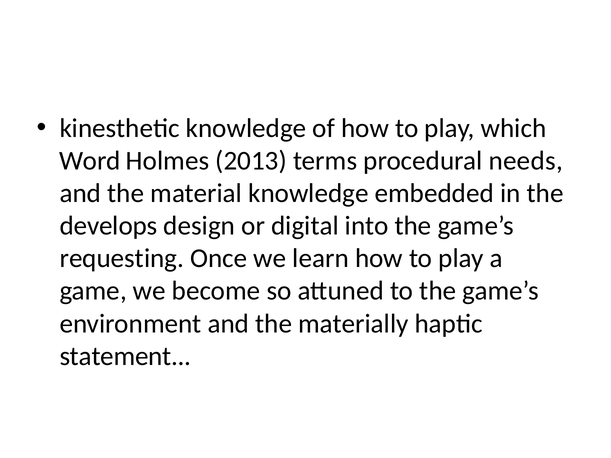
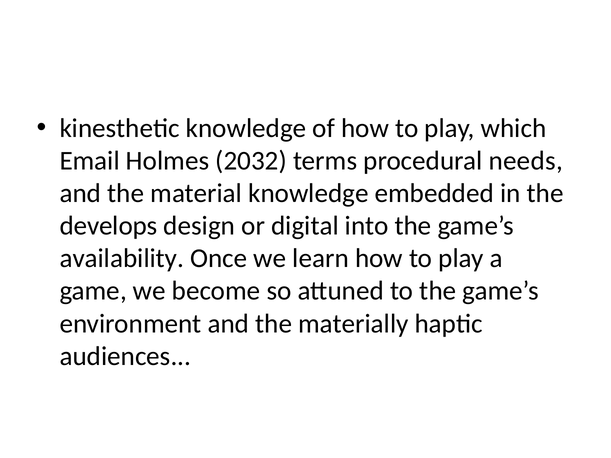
Word: Word -> Email (90, 161)
2013: 2013 -> 2032 (251, 161)
requesting: requesting -> availability (122, 259)
statement: statement -> audiences (125, 356)
